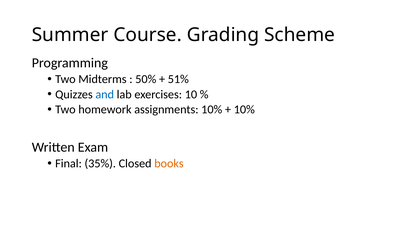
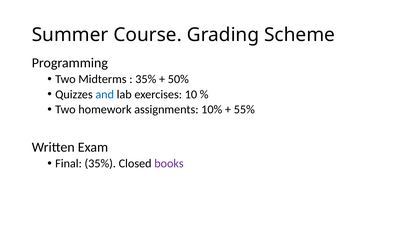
50%: 50% -> 35% (146, 79)
51%: 51% -> 50% (178, 79)
10%: 10% -> 55% (244, 110)
books colour: orange -> purple (169, 164)
